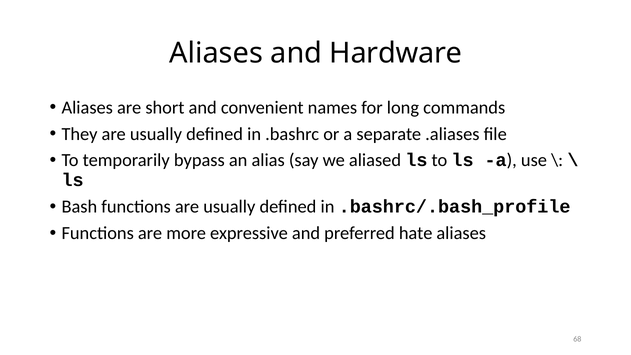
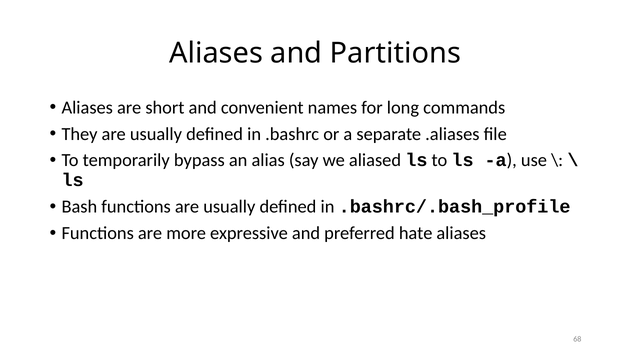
Hardware: Hardware -> Partitions (395, 53)
